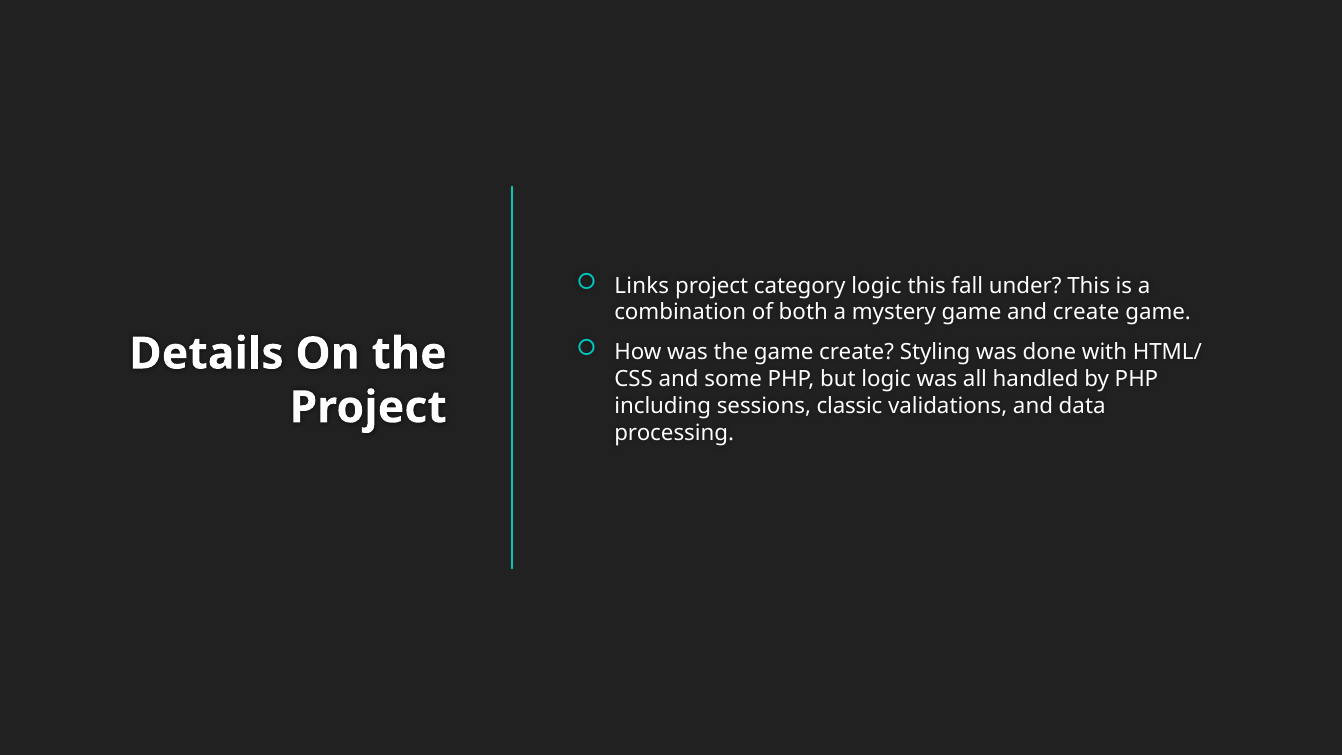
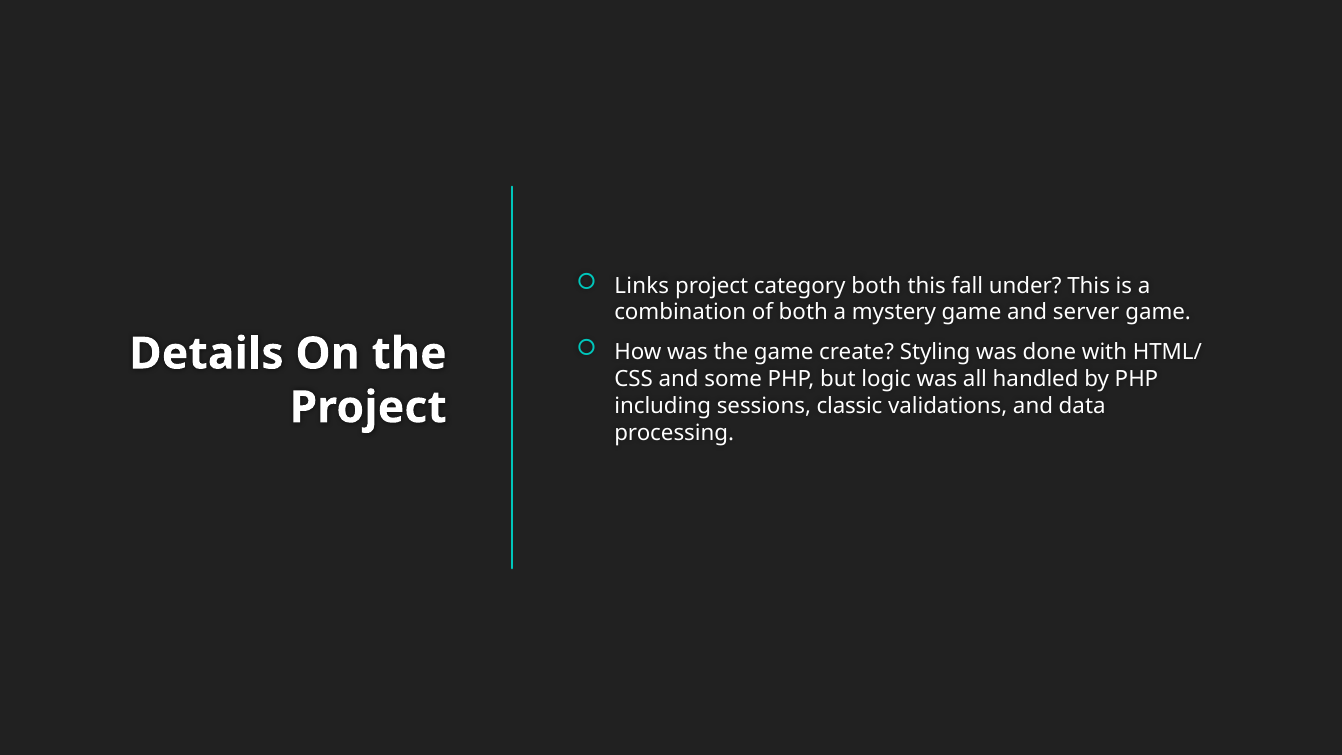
category logic: logic -> both (876, 286)
and create: create -> server (1086, 313)
